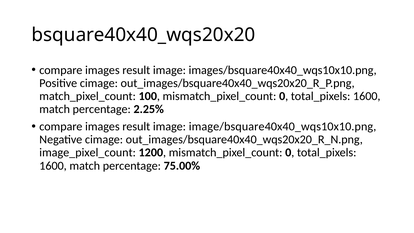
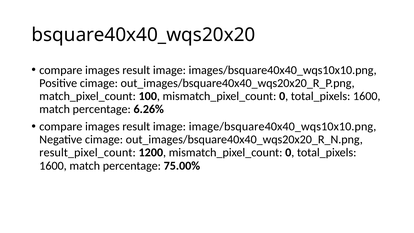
2.25%: 2.25% -> 6.26% (149, 109)
image_pixel_count: image_pixel_count -> result_pixel_count (88, 153)
